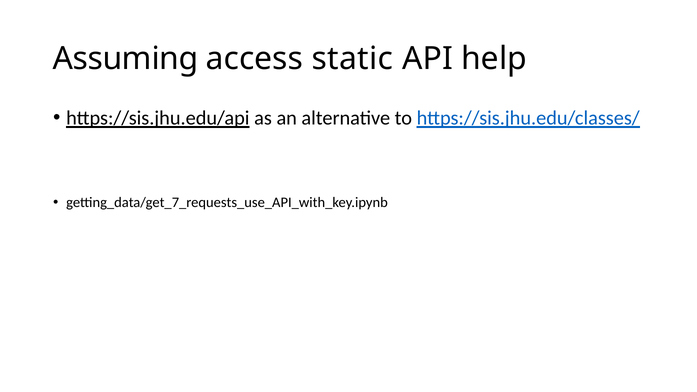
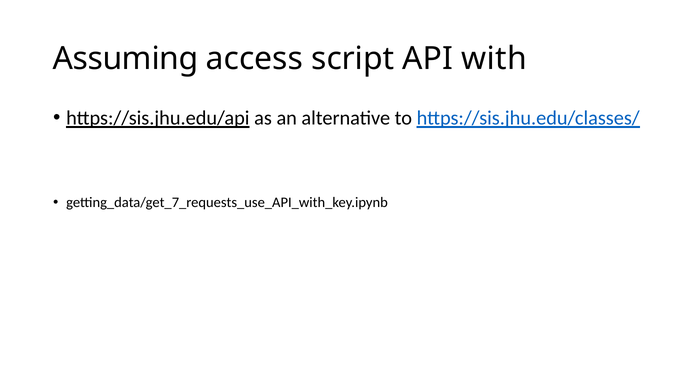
static: static -> script (353, 59)
help: help -> with (494, 59)
